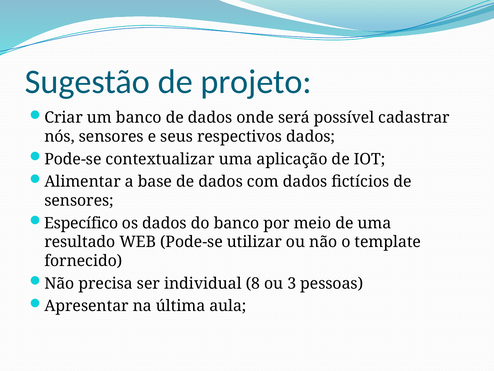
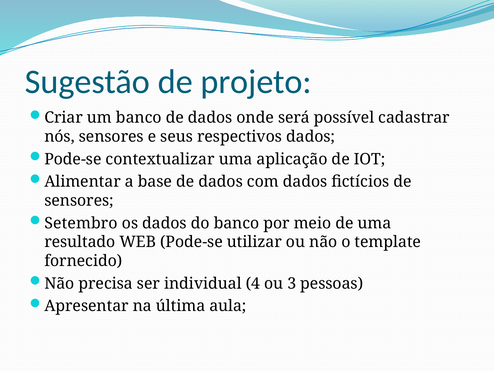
Específico: Específico -> Setembro (81, 223)
8: 8 -> 4 (253, 283)
